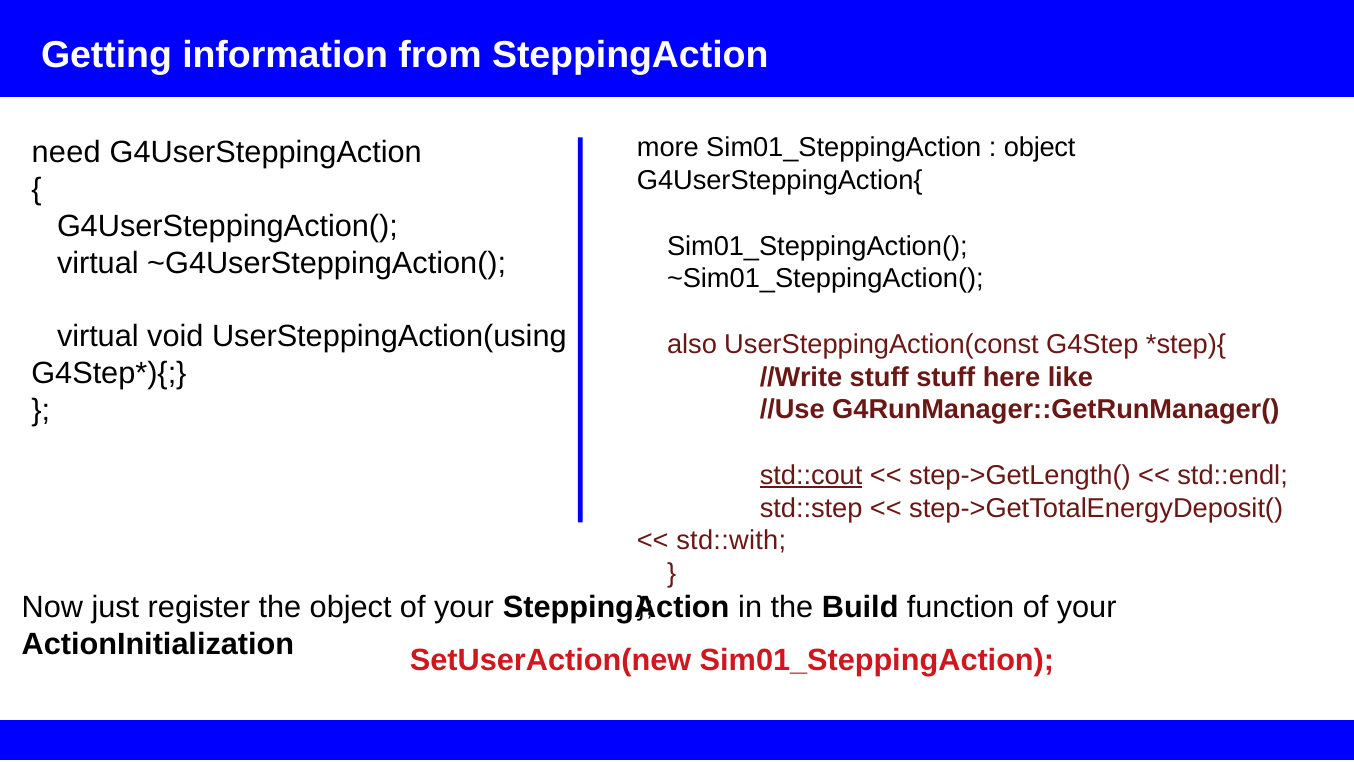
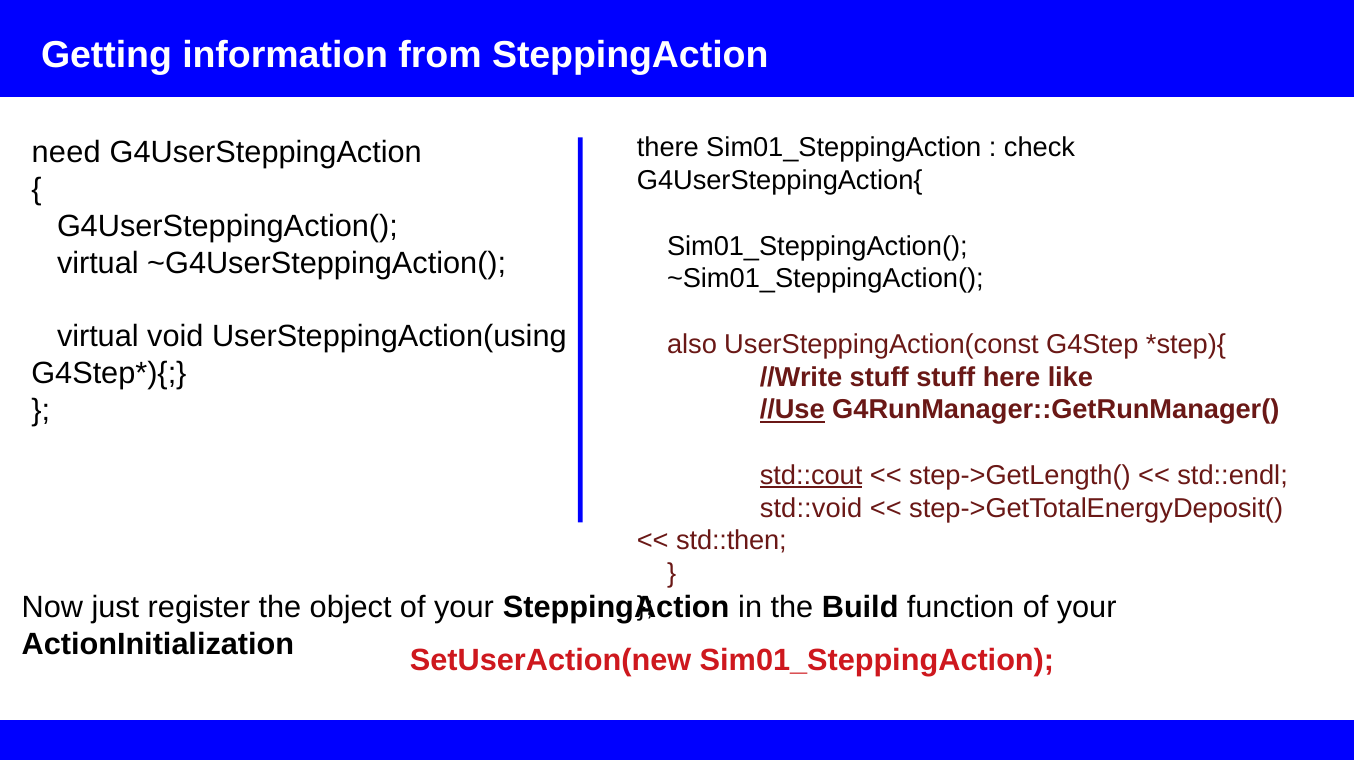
more: more -> there (668, 148)
object: object -> check (1040, 148)
//Use underline: none -> present (792, 410)
std::step: std::step -> std::void (811, 508)
std::with: std::with -> std::then (731, 541)
